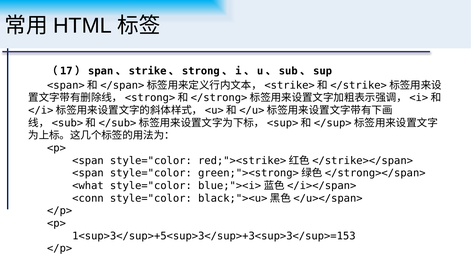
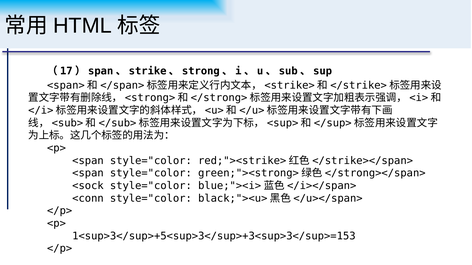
<what: <what -> <sock (88, 186)
